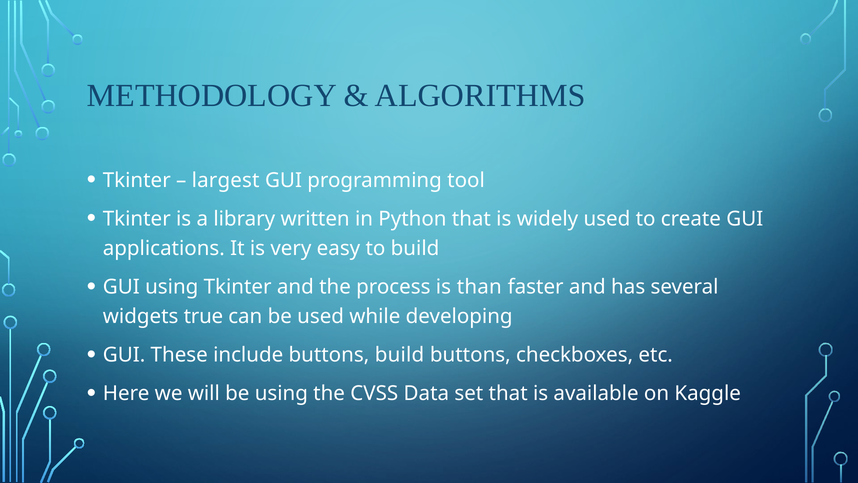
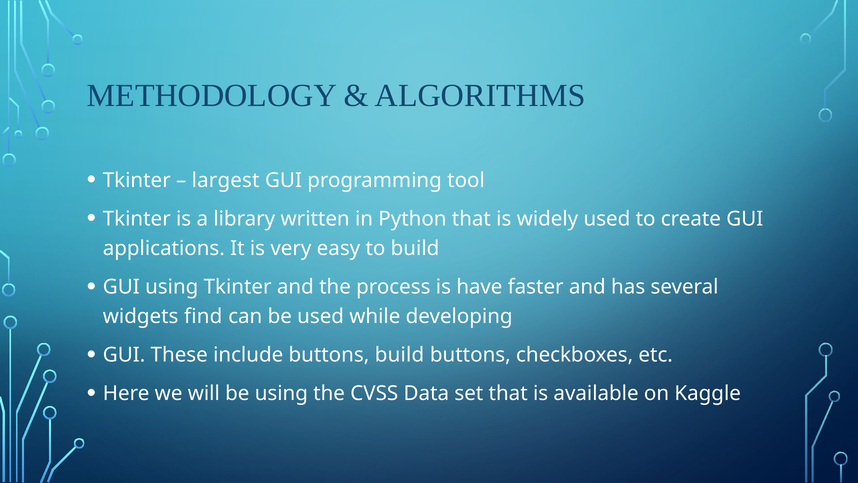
than: than -> have (479, 287)
true: true -> find (203, 316)
